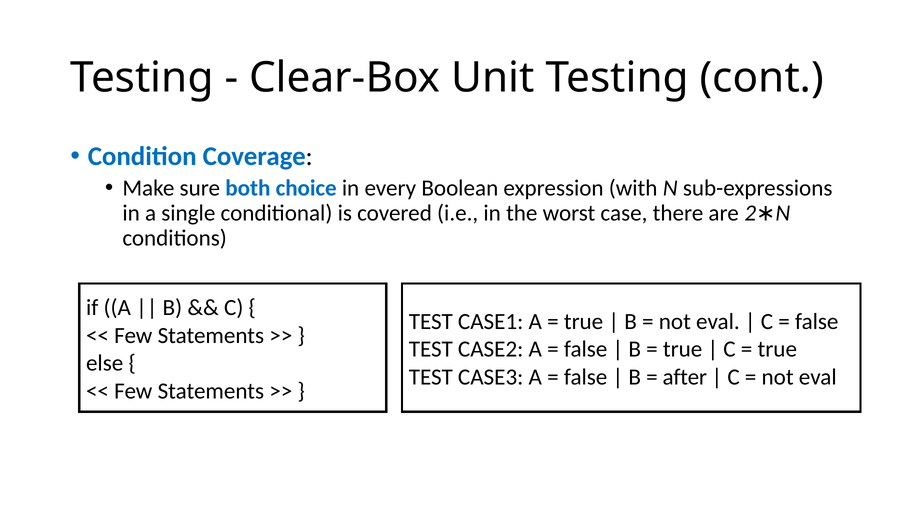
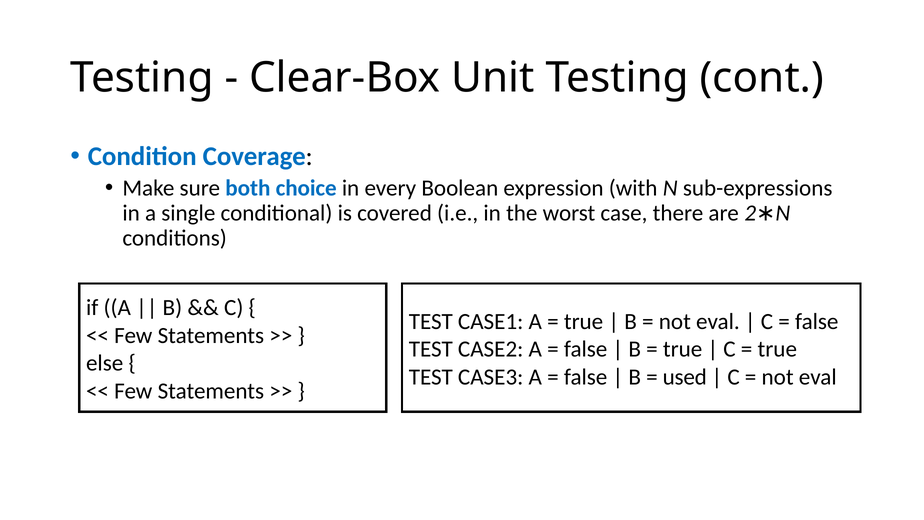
after: after -> used (685, 377)
